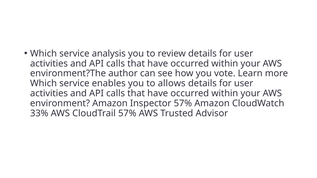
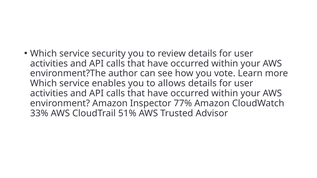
analysis: analysis -> security (109, 54)
Inspector 57%: 57% -> 77% (183, 104)
CloudTrail 57%: 57% -> 51% (127, 114)
